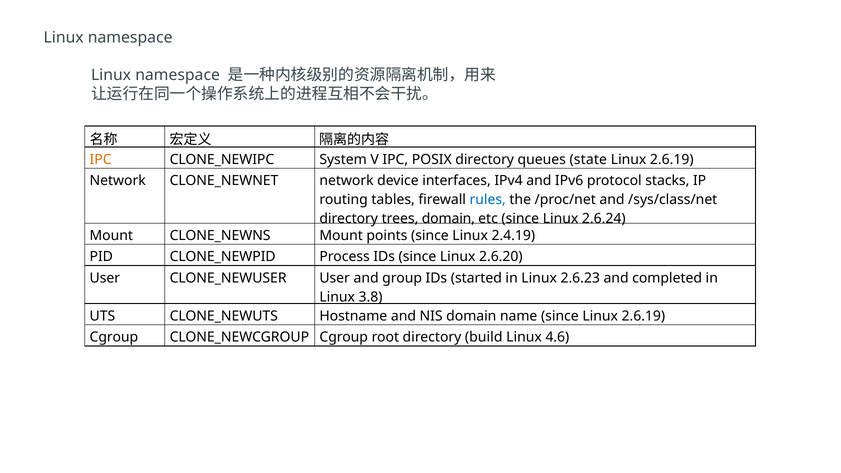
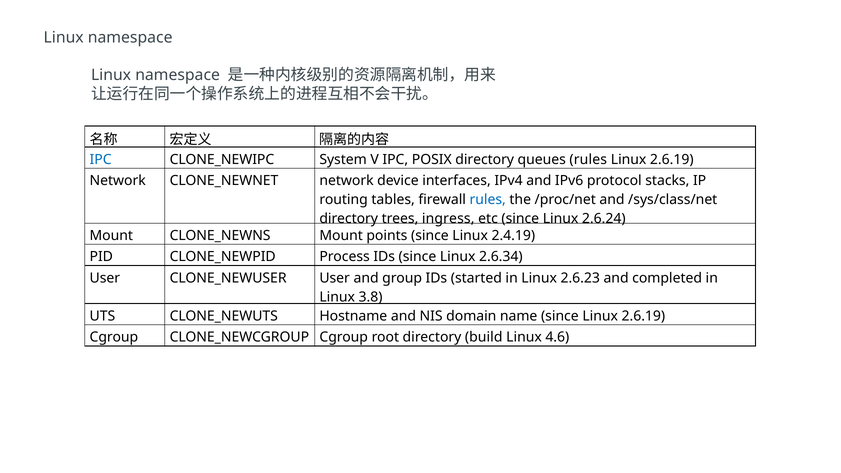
IPC colour: orange -> blue (101, 160)
queues state: state -> rules (588, 160)
trees domain: domain -> ingress (448, 219)
2.6.20: 2.6.20 -> 2.6.34 (501, 257)
